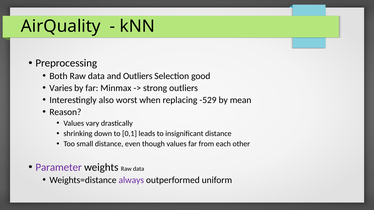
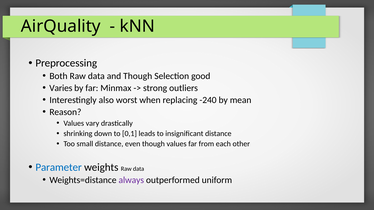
and Outliers: Outliers -> Though (138, 76)
-529: -529 -> -240 (208, 100)
Parameter colour: purple -> blue (59, 167)
